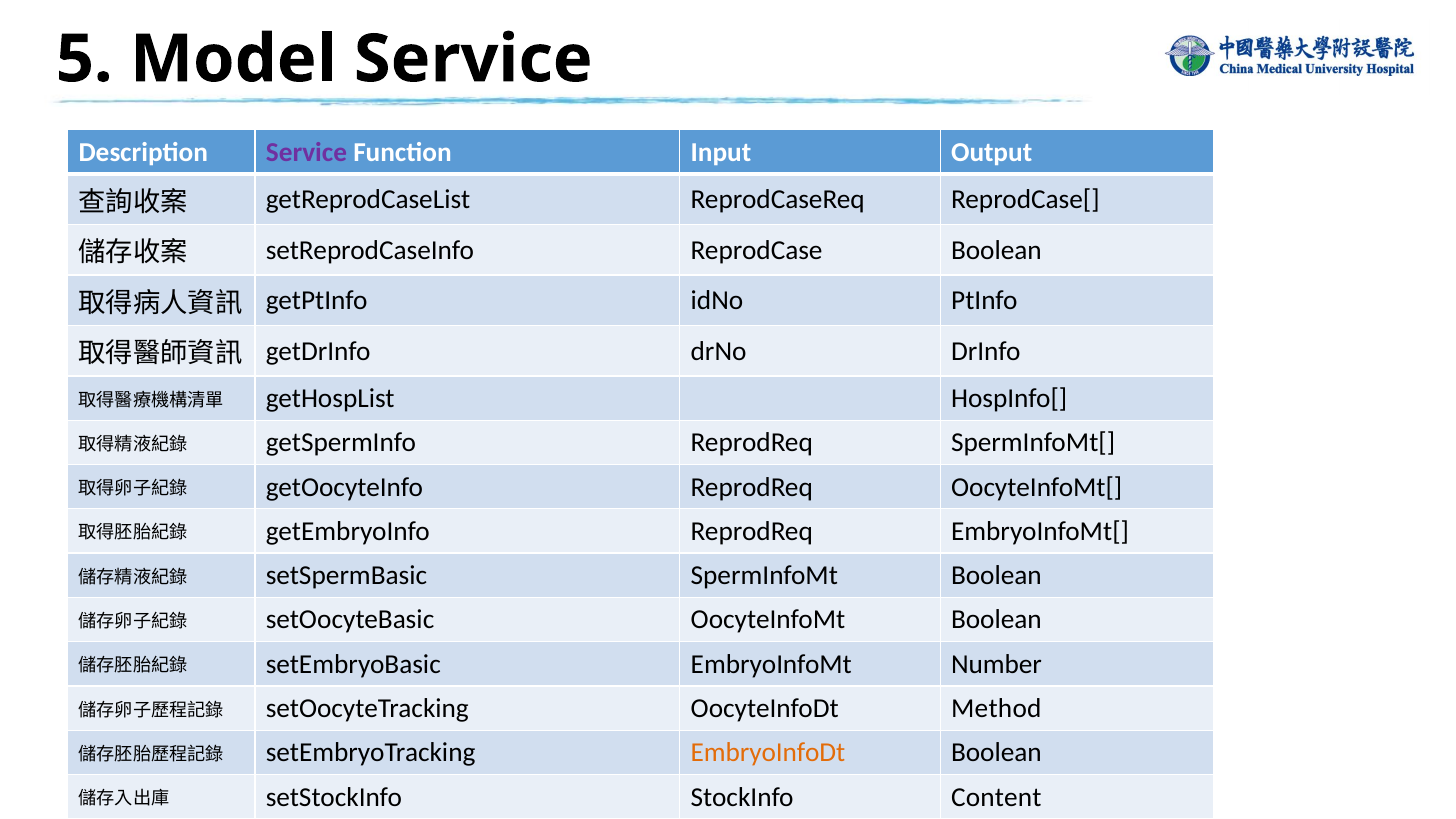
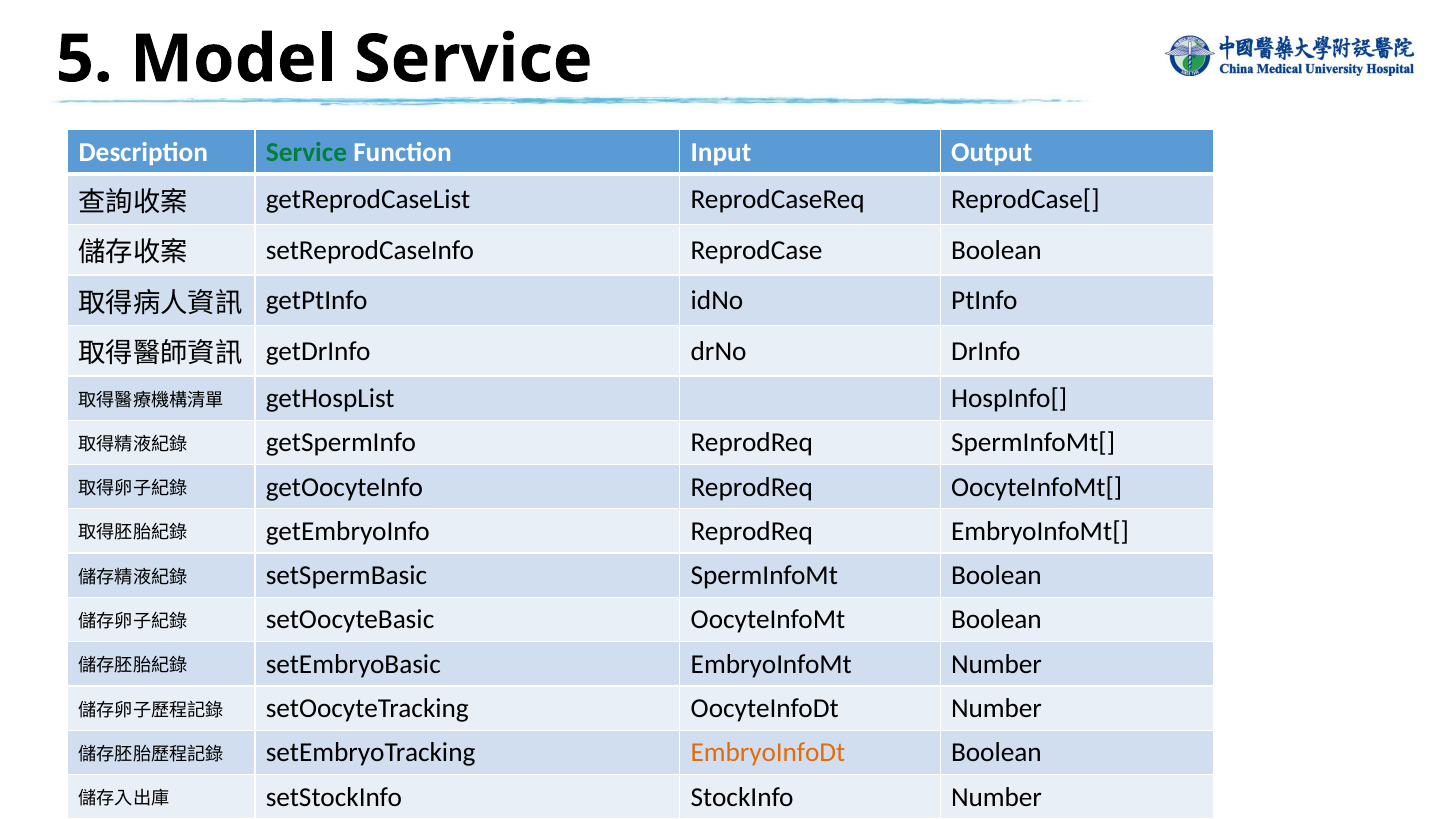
Service colour: purple -> green (306, 152)
OocyteInfoDt Method: Method -> Number (996, 708)
StockInfo Content: Content -> Number (996, 797)
